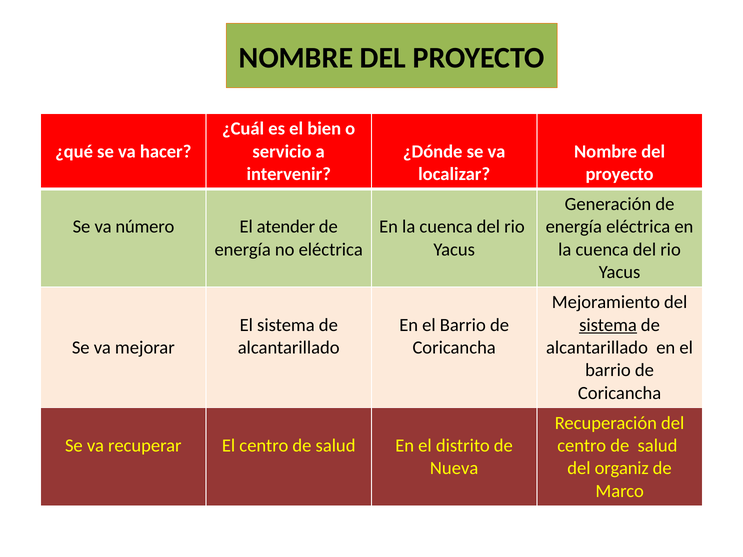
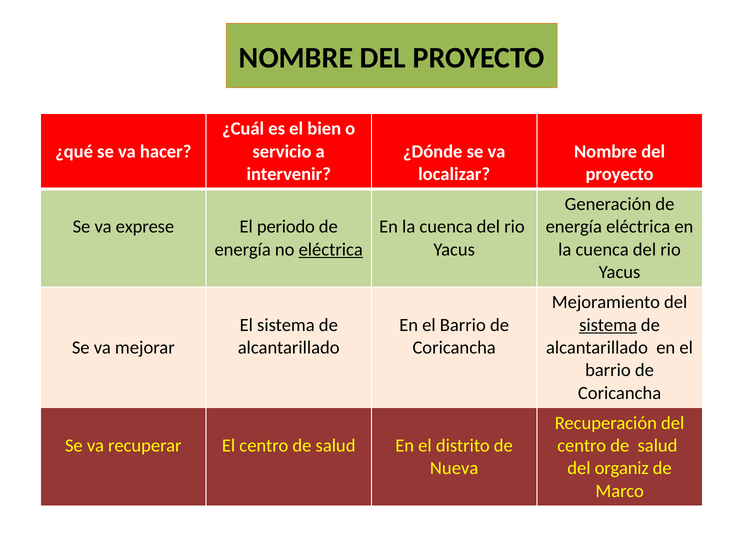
número: número -> exprese (145, 227)
atender: atender -> periodo (286, 227)
eléctrica underline: none -> present (331, 250)
